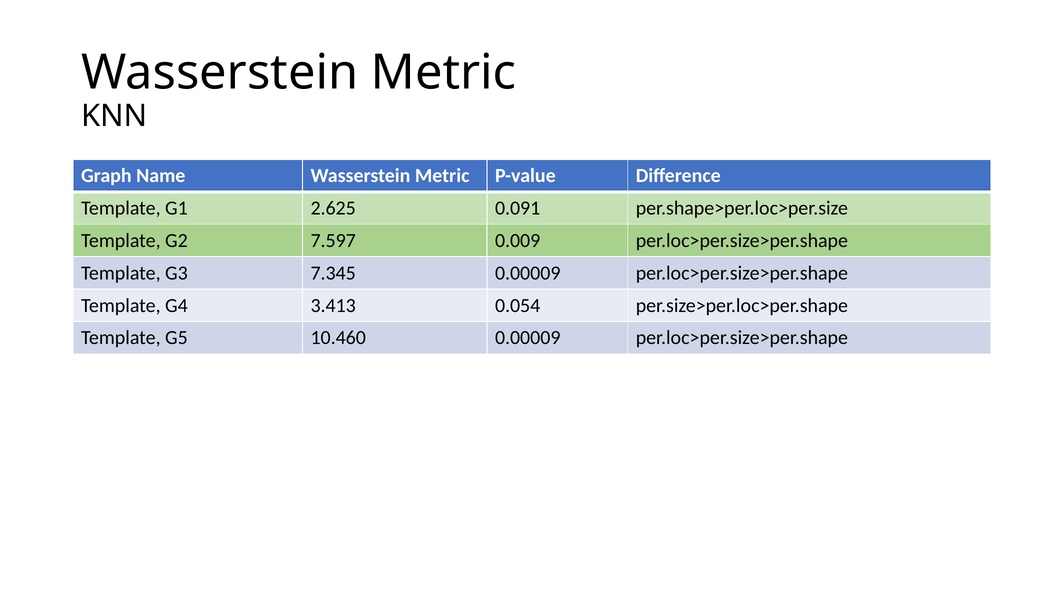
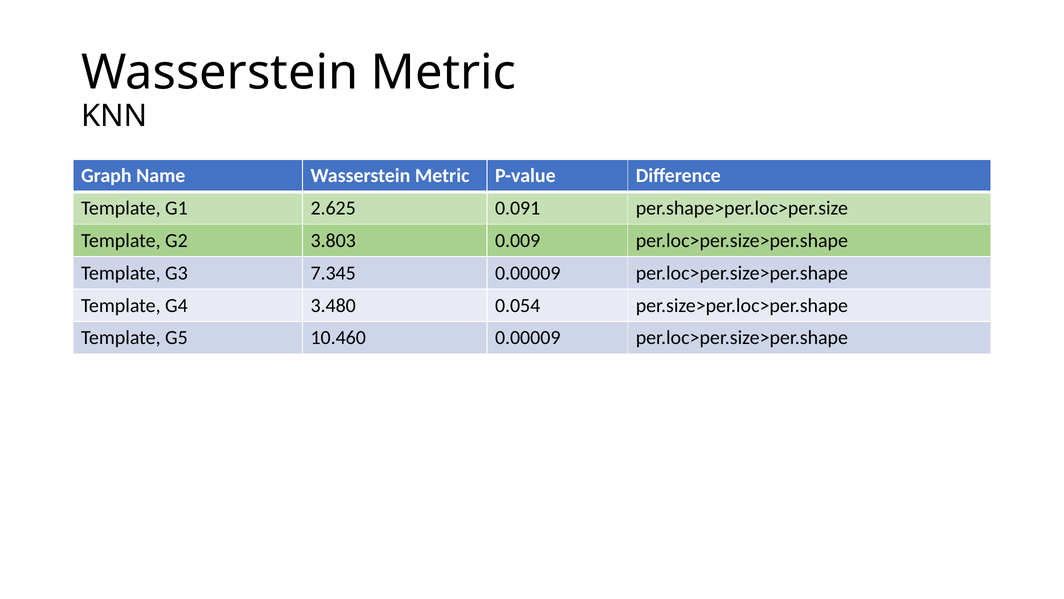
7.597: 7.597 -> 3.803 (333, 240)
3.413: 3.413 -> 3.480 (333, 305)
